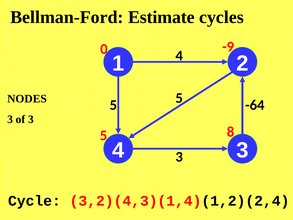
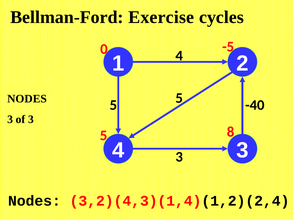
Estimate: Estimate -> Exercise (161, 17)
-9: -9 -> -5 (228, 47)
-64: -64 -> -40 (255, 105)
Cycle: Cycle -> Nodes (35, 201)
